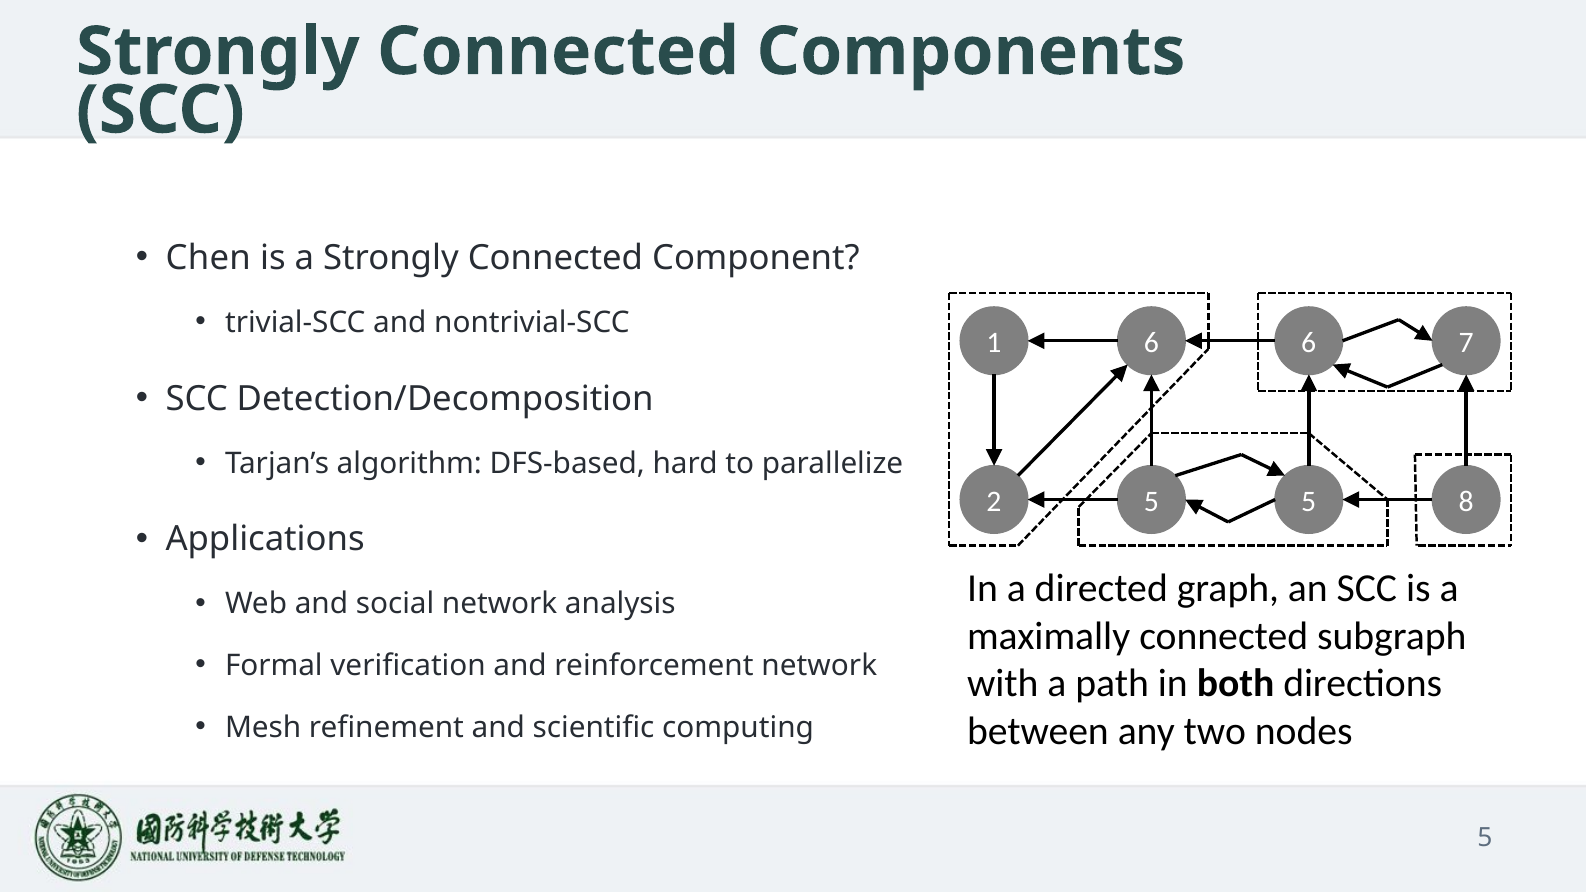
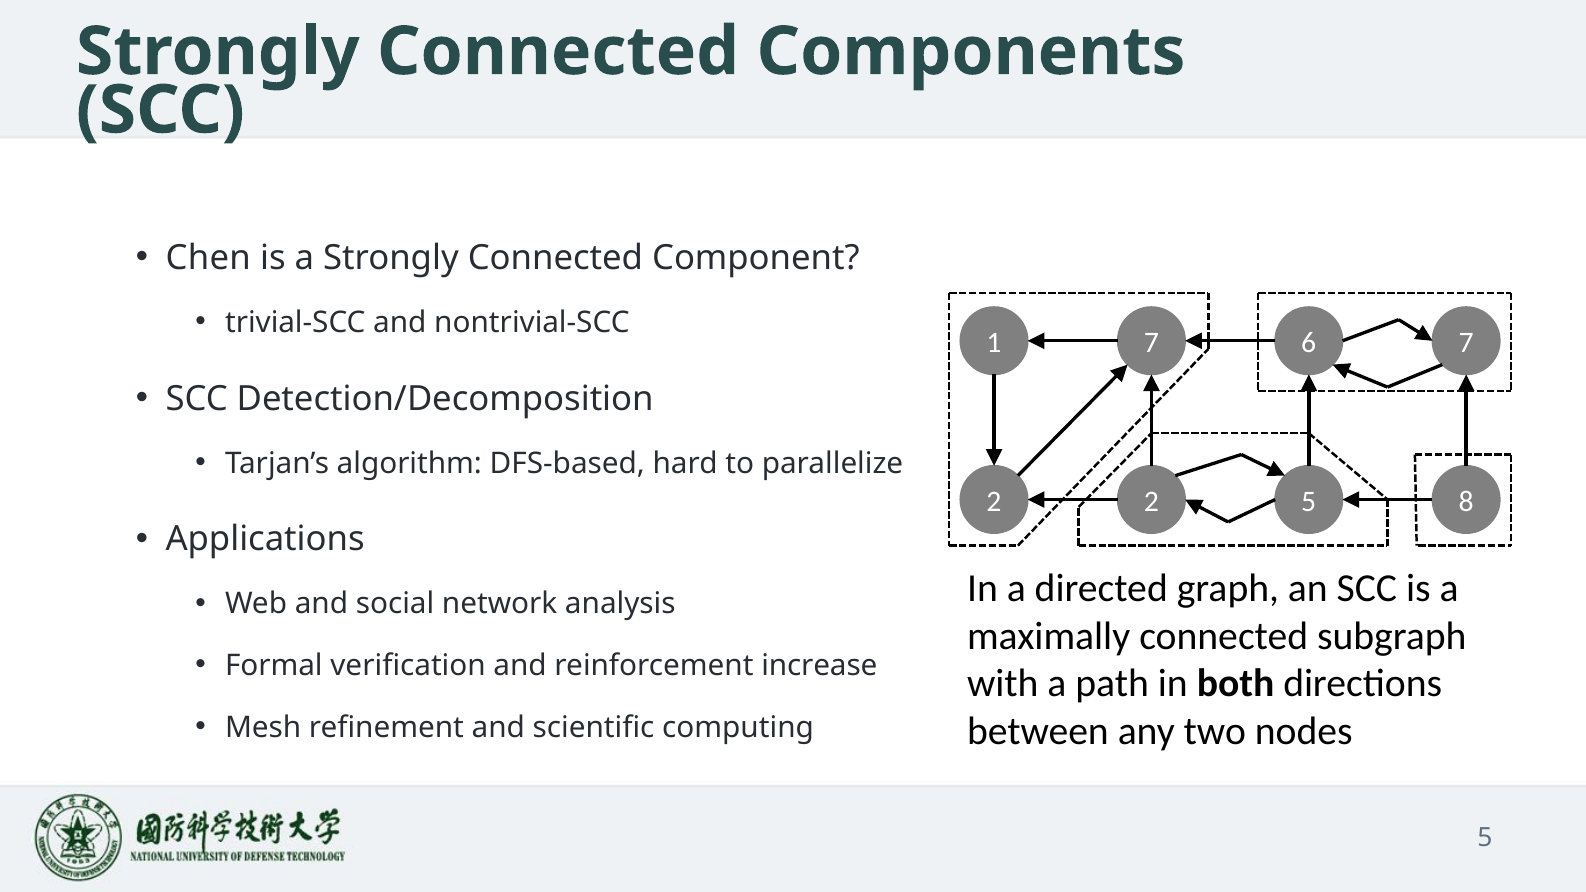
1 6: 6 -> 7 (1151, 343)
2 5: 5 -> 2 (1151, 502)
reinforcement network: network -> increase (819, 666)
